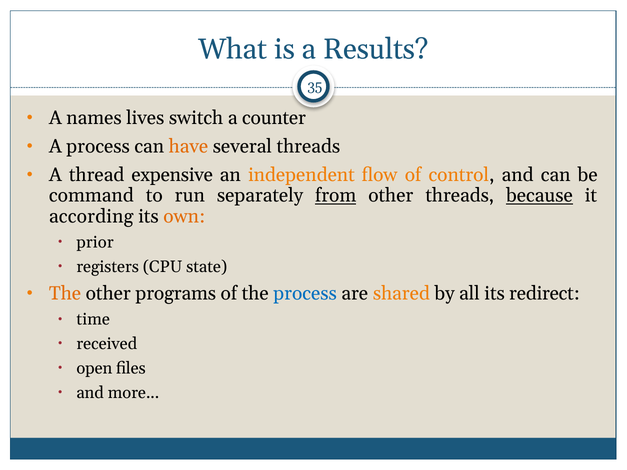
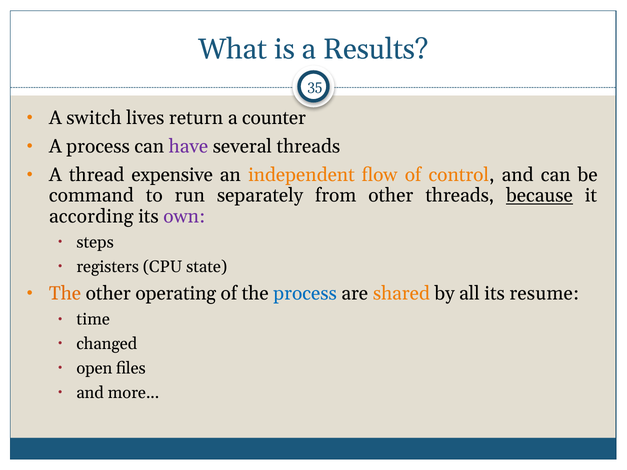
names: names -> switch (94, 118)
switch: switch -> return (196, 118)
have colour: orange -> purple (188, 147)
from underline: present -> none (336, 196)
own colour: orange -> purple (184, 216)
prior: prior -> steps (95, 242)
programs: programs -> operating (176, 294)
redirect: redirect -> resume (544, 294)
received: received -> changed (107, 344)
